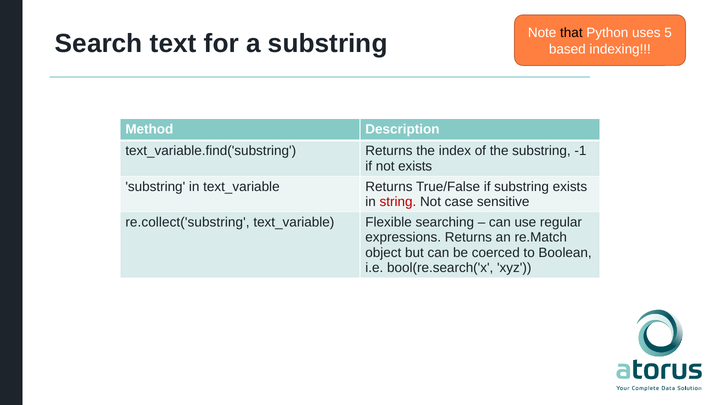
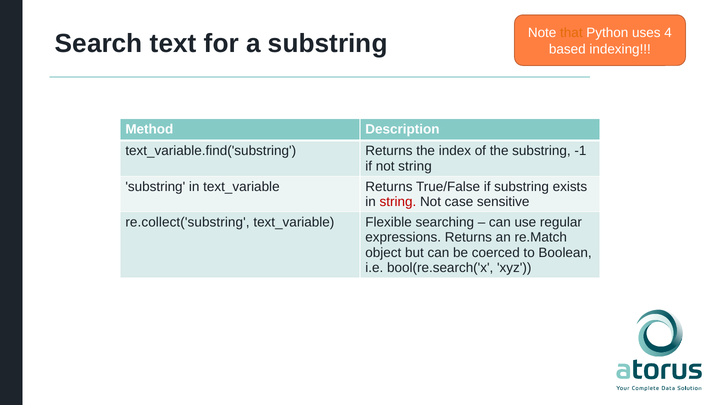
that colour: black -> orange (571, 33)
5: 5 -> 4 (668, 33)
not exists: exists -> string (415, 166)
